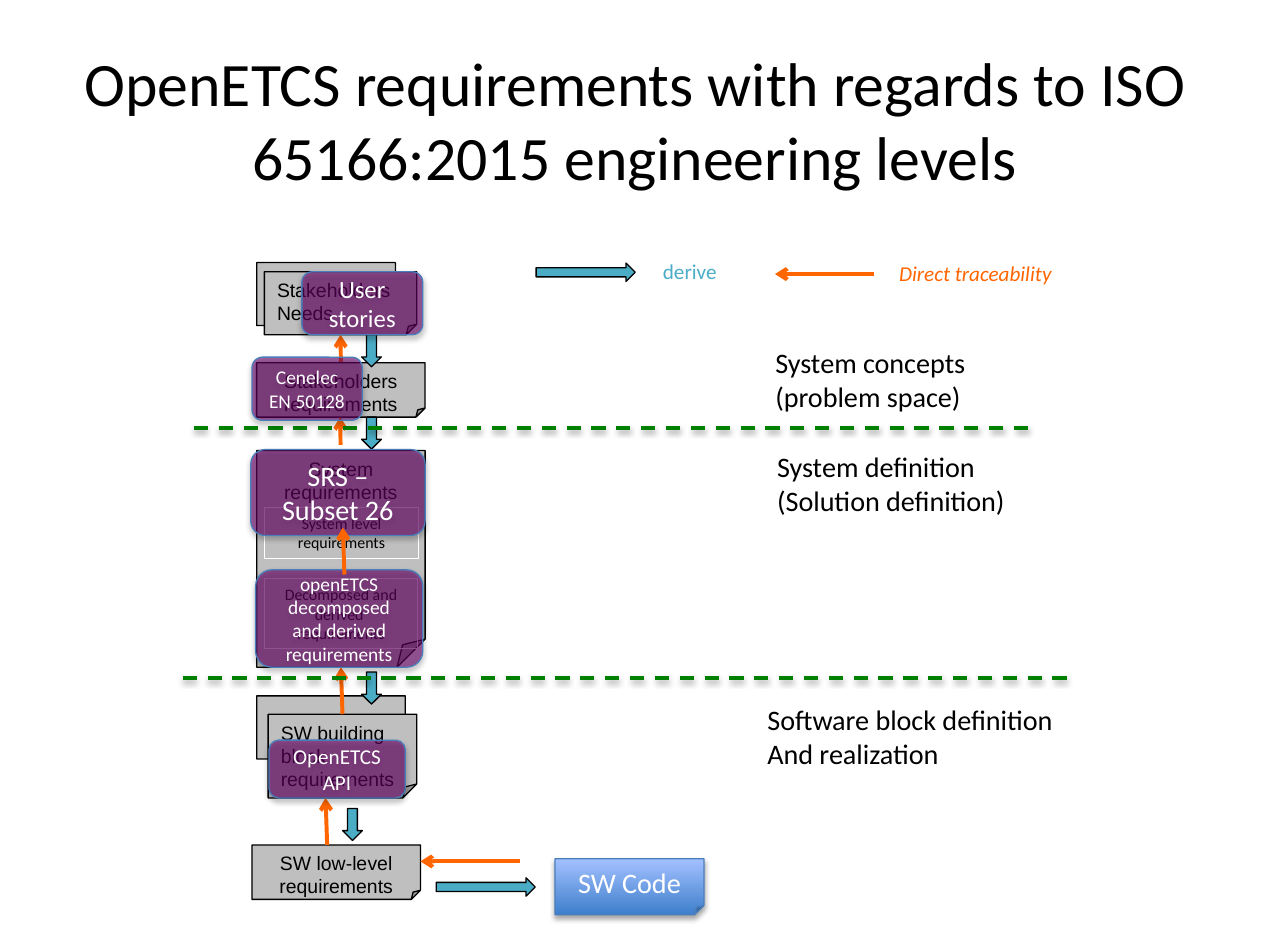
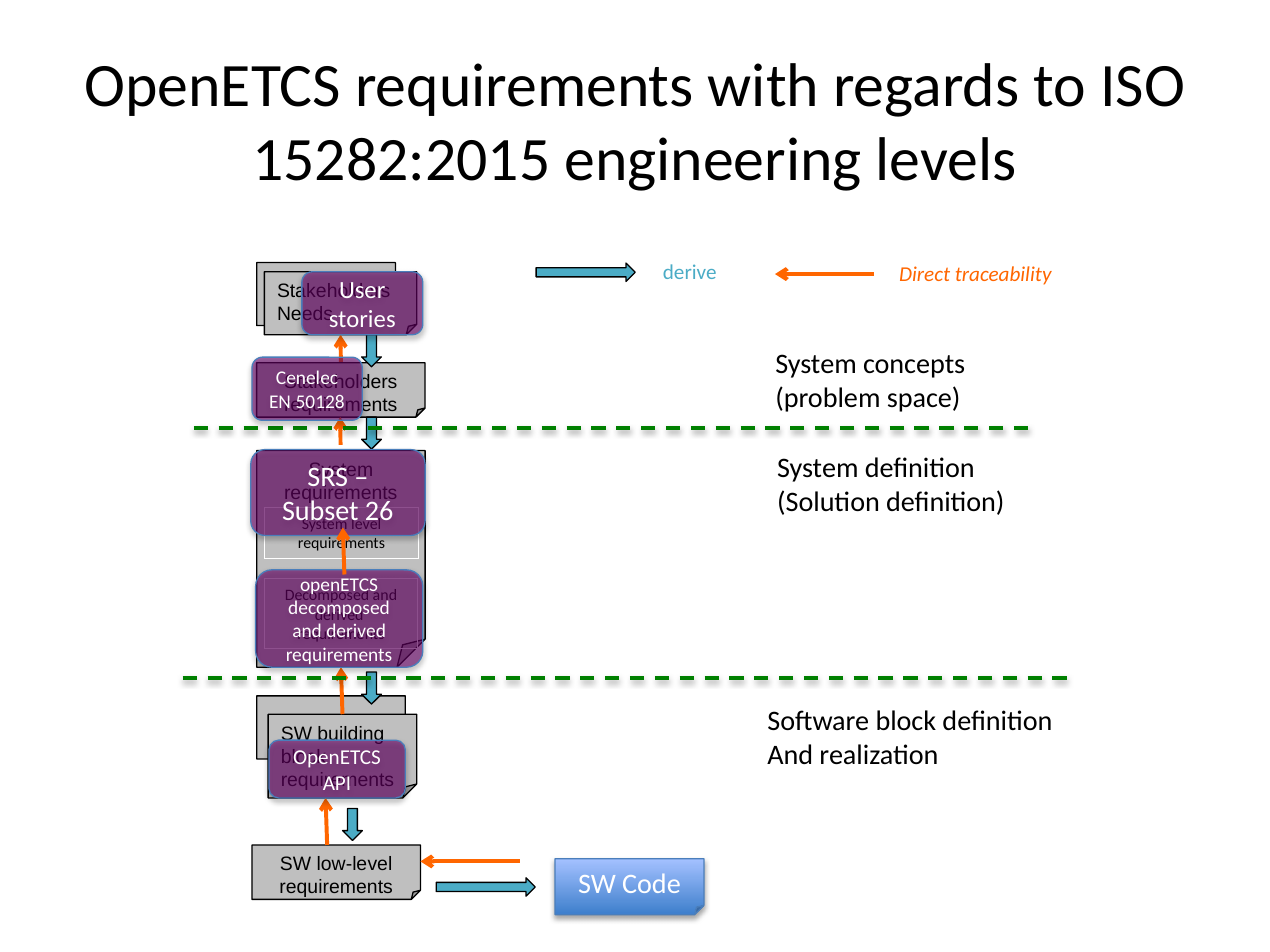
65166:2015: 65166:2015 -> 15282:2015 (401, 160)
